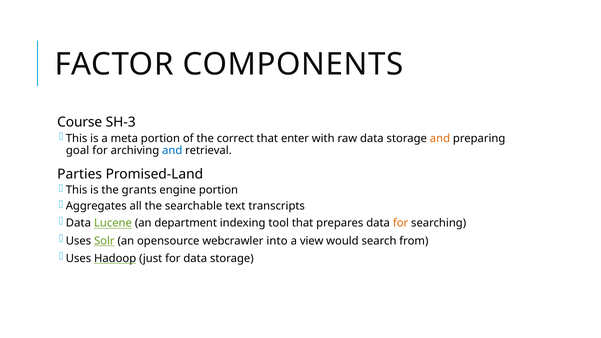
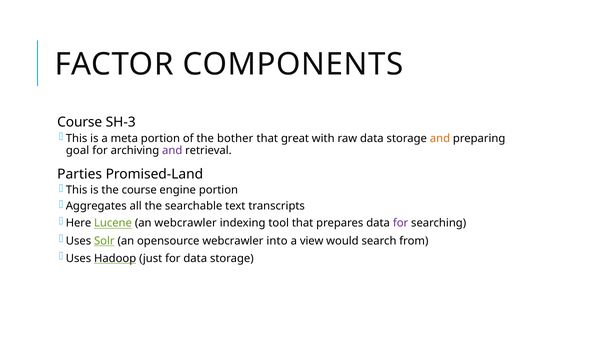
correct: correct -> bother (235, 138)
enter: enter -> great (295, 138)
and colour: blue -> purple (172, 151)
the grants: grants -> course (139, 190)
Data: Data -> Here (79, 223)
an department: department -> webcrawler (186, 223)
for colour: orange -> purple (401, 223)
